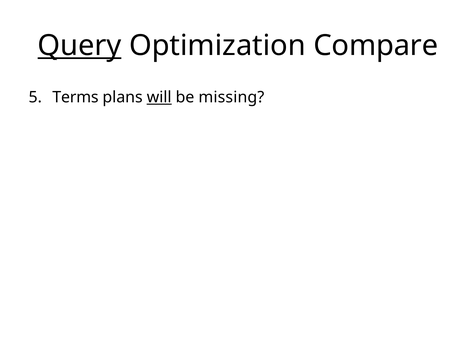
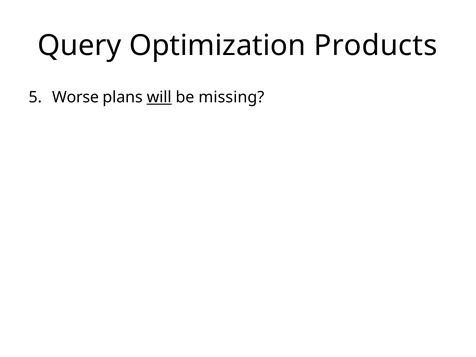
Query underline: present -> none (80, 46)
Compare: Compare -> Products (376, 46)
Terms: Terms -> Worse (75, 97)
